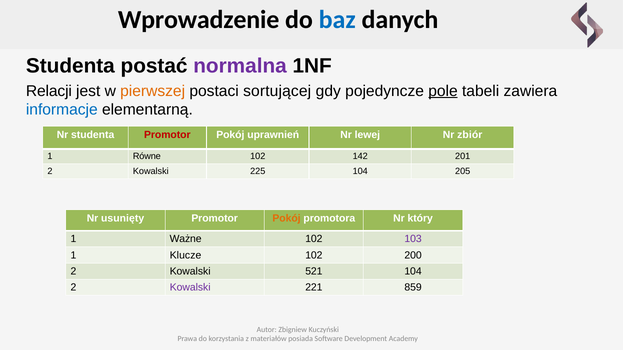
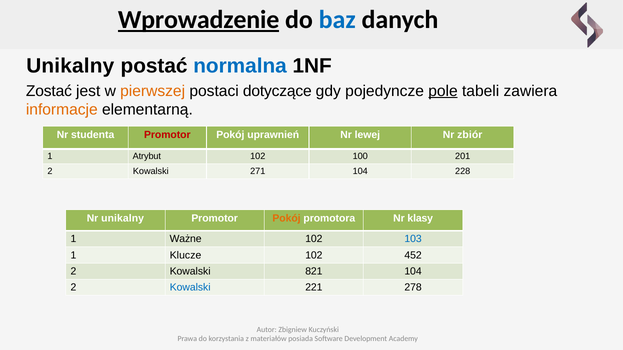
Wprowadzenie underline: none -> present (199, 20)
Studenta: Studenta -> Unikalny (70, 66)
normalna colour: purple -> blue (240, 66)
Relacji: Relacji -> Zostać (49, 91)
sortującej: sortującej -> dotyczące (277, 91)
informacje colour: blue -> orange (62, 110)
Równe: Równe -> Atrybut (147, 157)
142: 142 -> 100 (360, 157)
225: 225 -> 271 (258, 172)
205: 205 -> 228 (463, 172)
Nr usunięty: usunięty -> unikalny (123, 218)
który: który -> klasy (420, 218)
103 colour: purple -> blue (413, 239)
200: 200 -> 452 (413, 255)
521: 521 -> 821 (314, 272)
Kowalski colour: purple -> blue (190, 288)
859: 859 -> 278 (413, 288)
